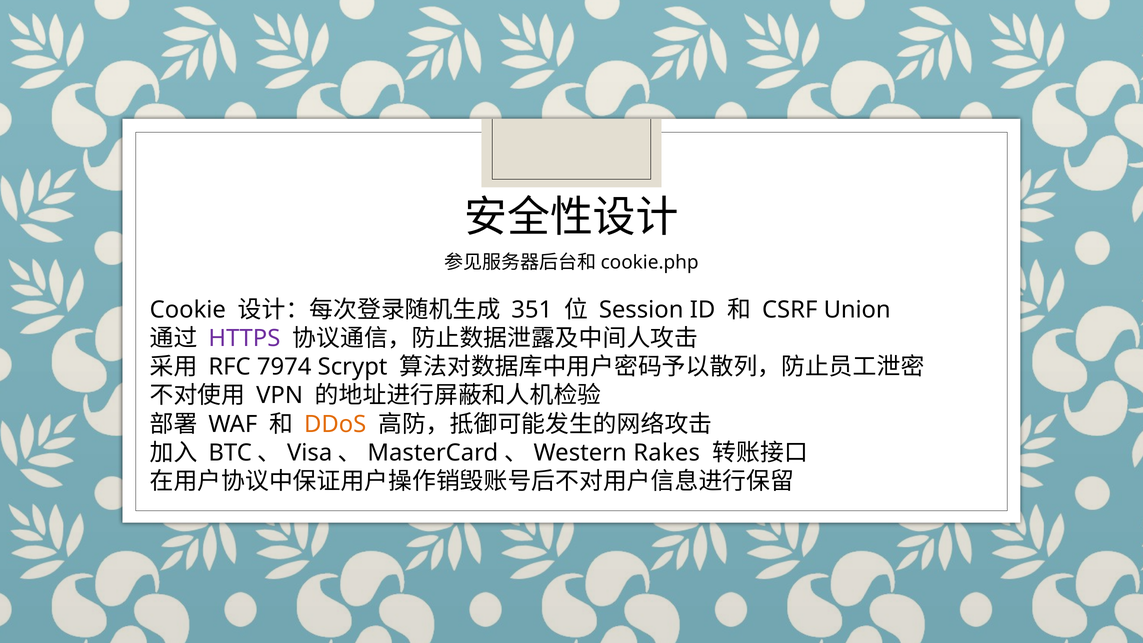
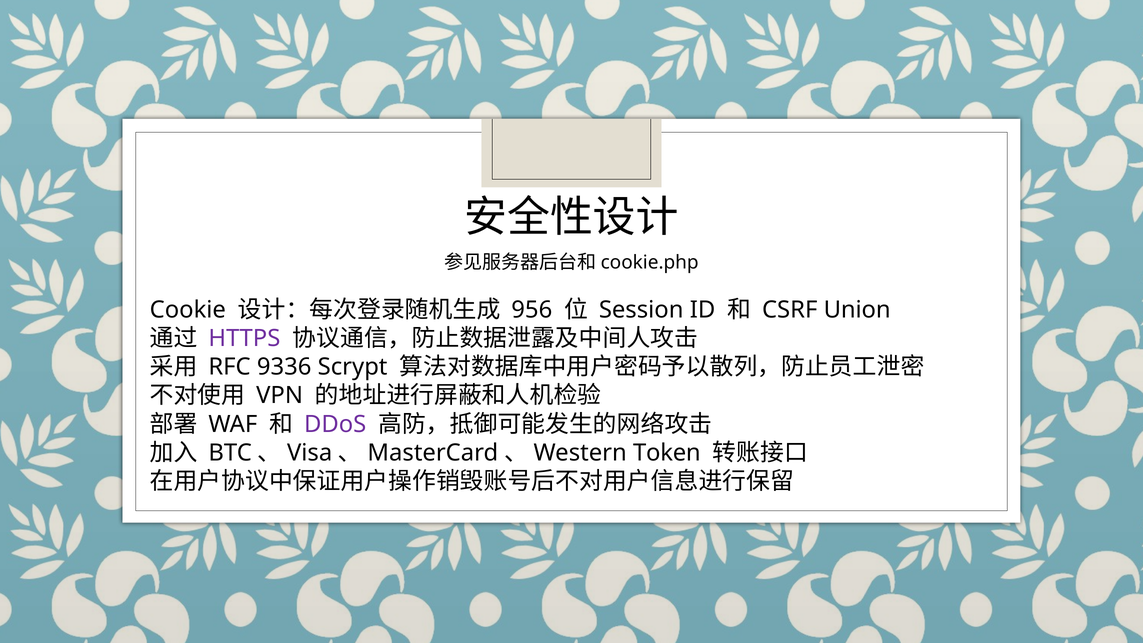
351: 351 -> 956 (532, 310)
7974: 7974 -> 9336 (284, 367)
DDoS colour: orange -> purple (335, 424)
Rakes: Rakes -> Token (667, 453)
